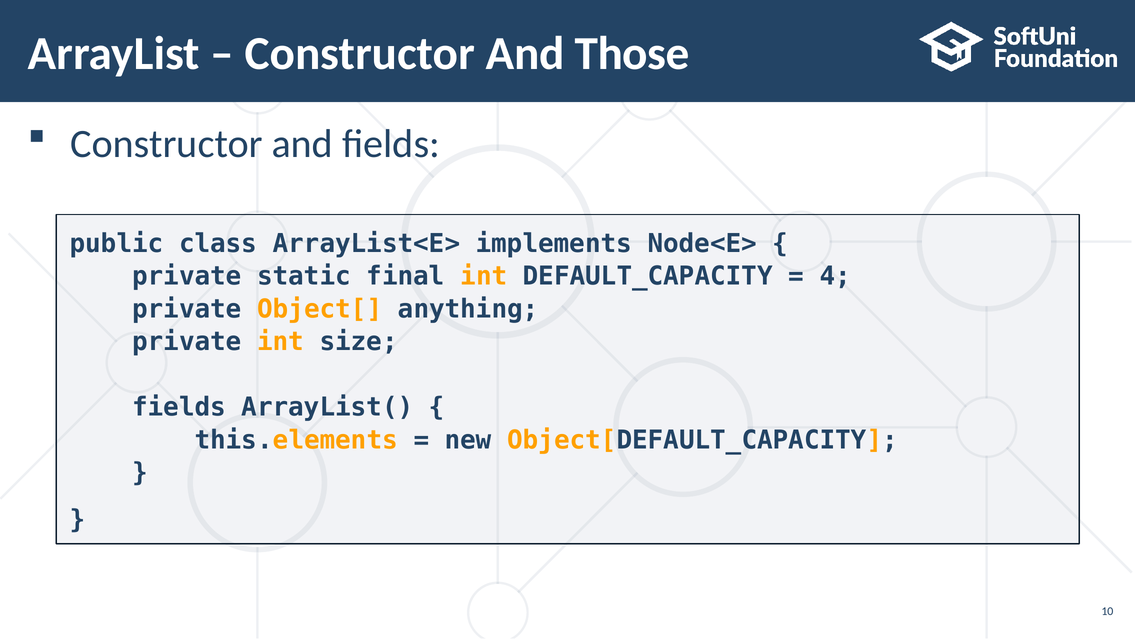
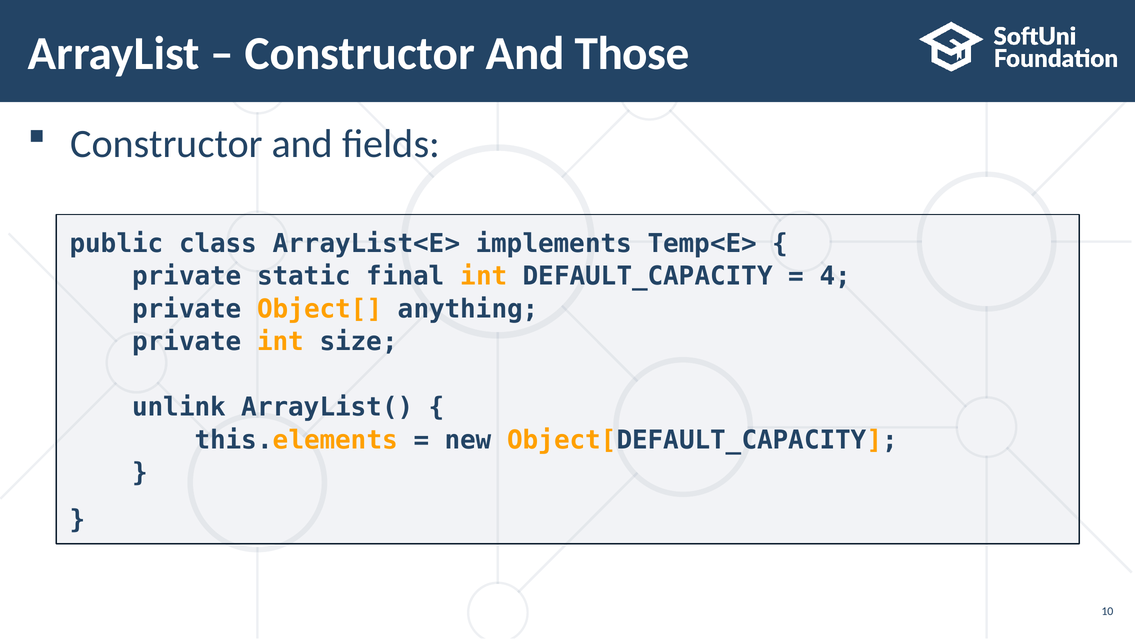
Node<E>: Node<E> -> Temp<E> (702, 243)
fields: fields -> unlink (179, 407)
